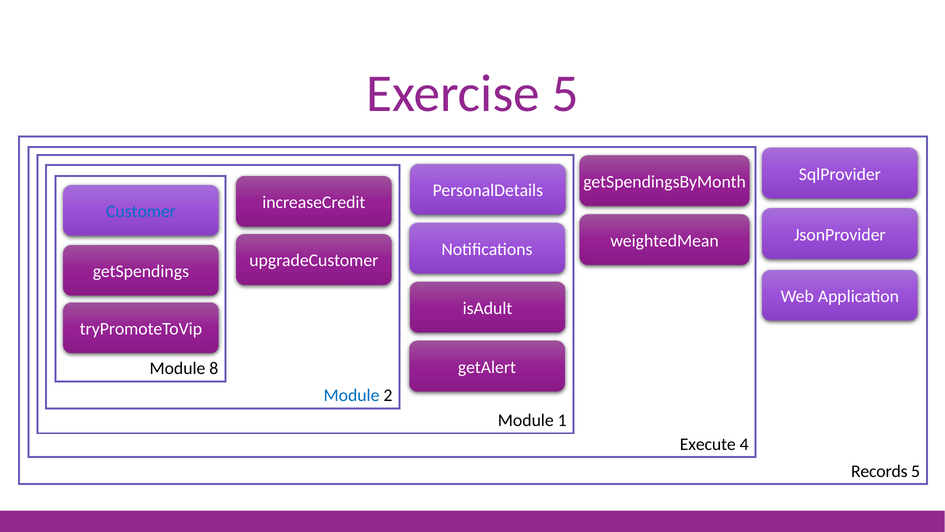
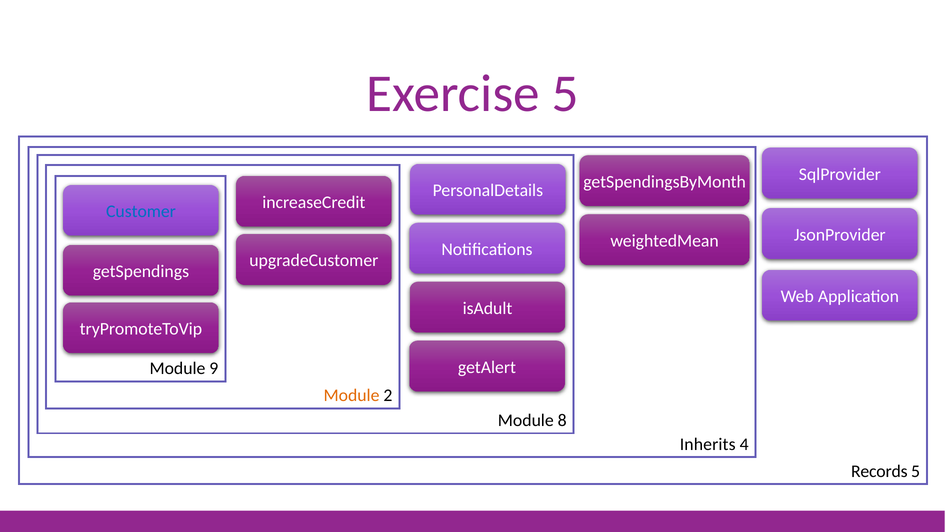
8: 8 -> 9 (214, 368)
Module colour: blue -> orange (351, 395)
1: 1 -> 8 (562, 420)
Execute: Execute -> Inherits (708, 444)
